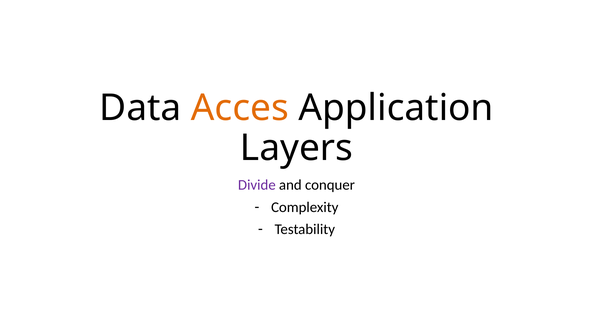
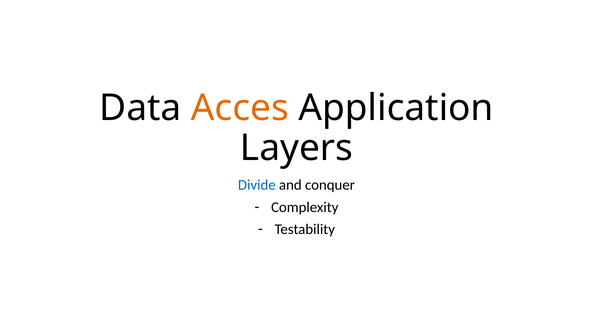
Divide colour: purple -> blue (257, 185)
